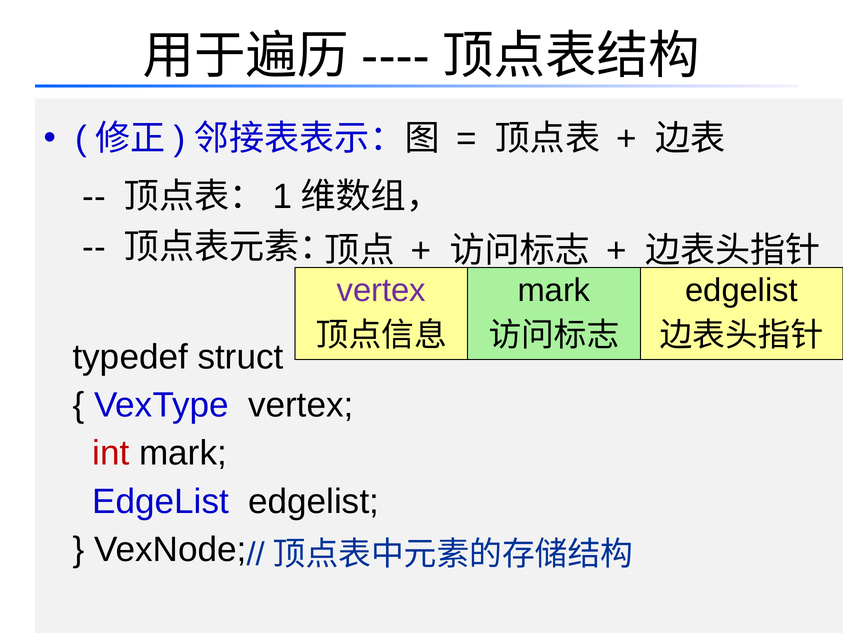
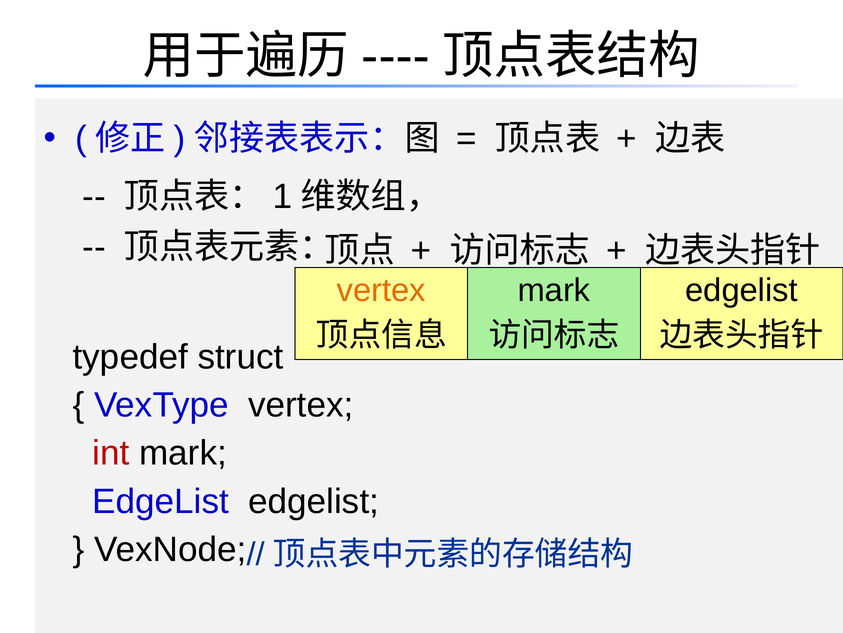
vertex colour: purple -> orange (381, 290)
